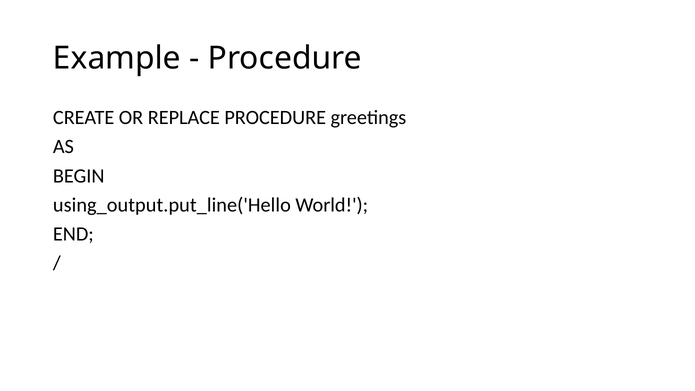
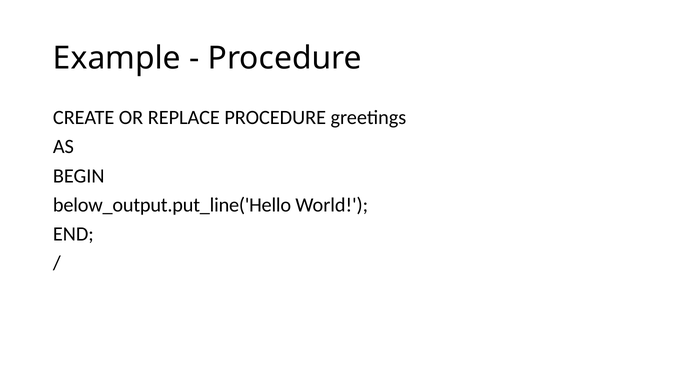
using_output.put_line('Hello: using_output.put_line('Hello -> below_output.put_line('Hello (172, 205)
